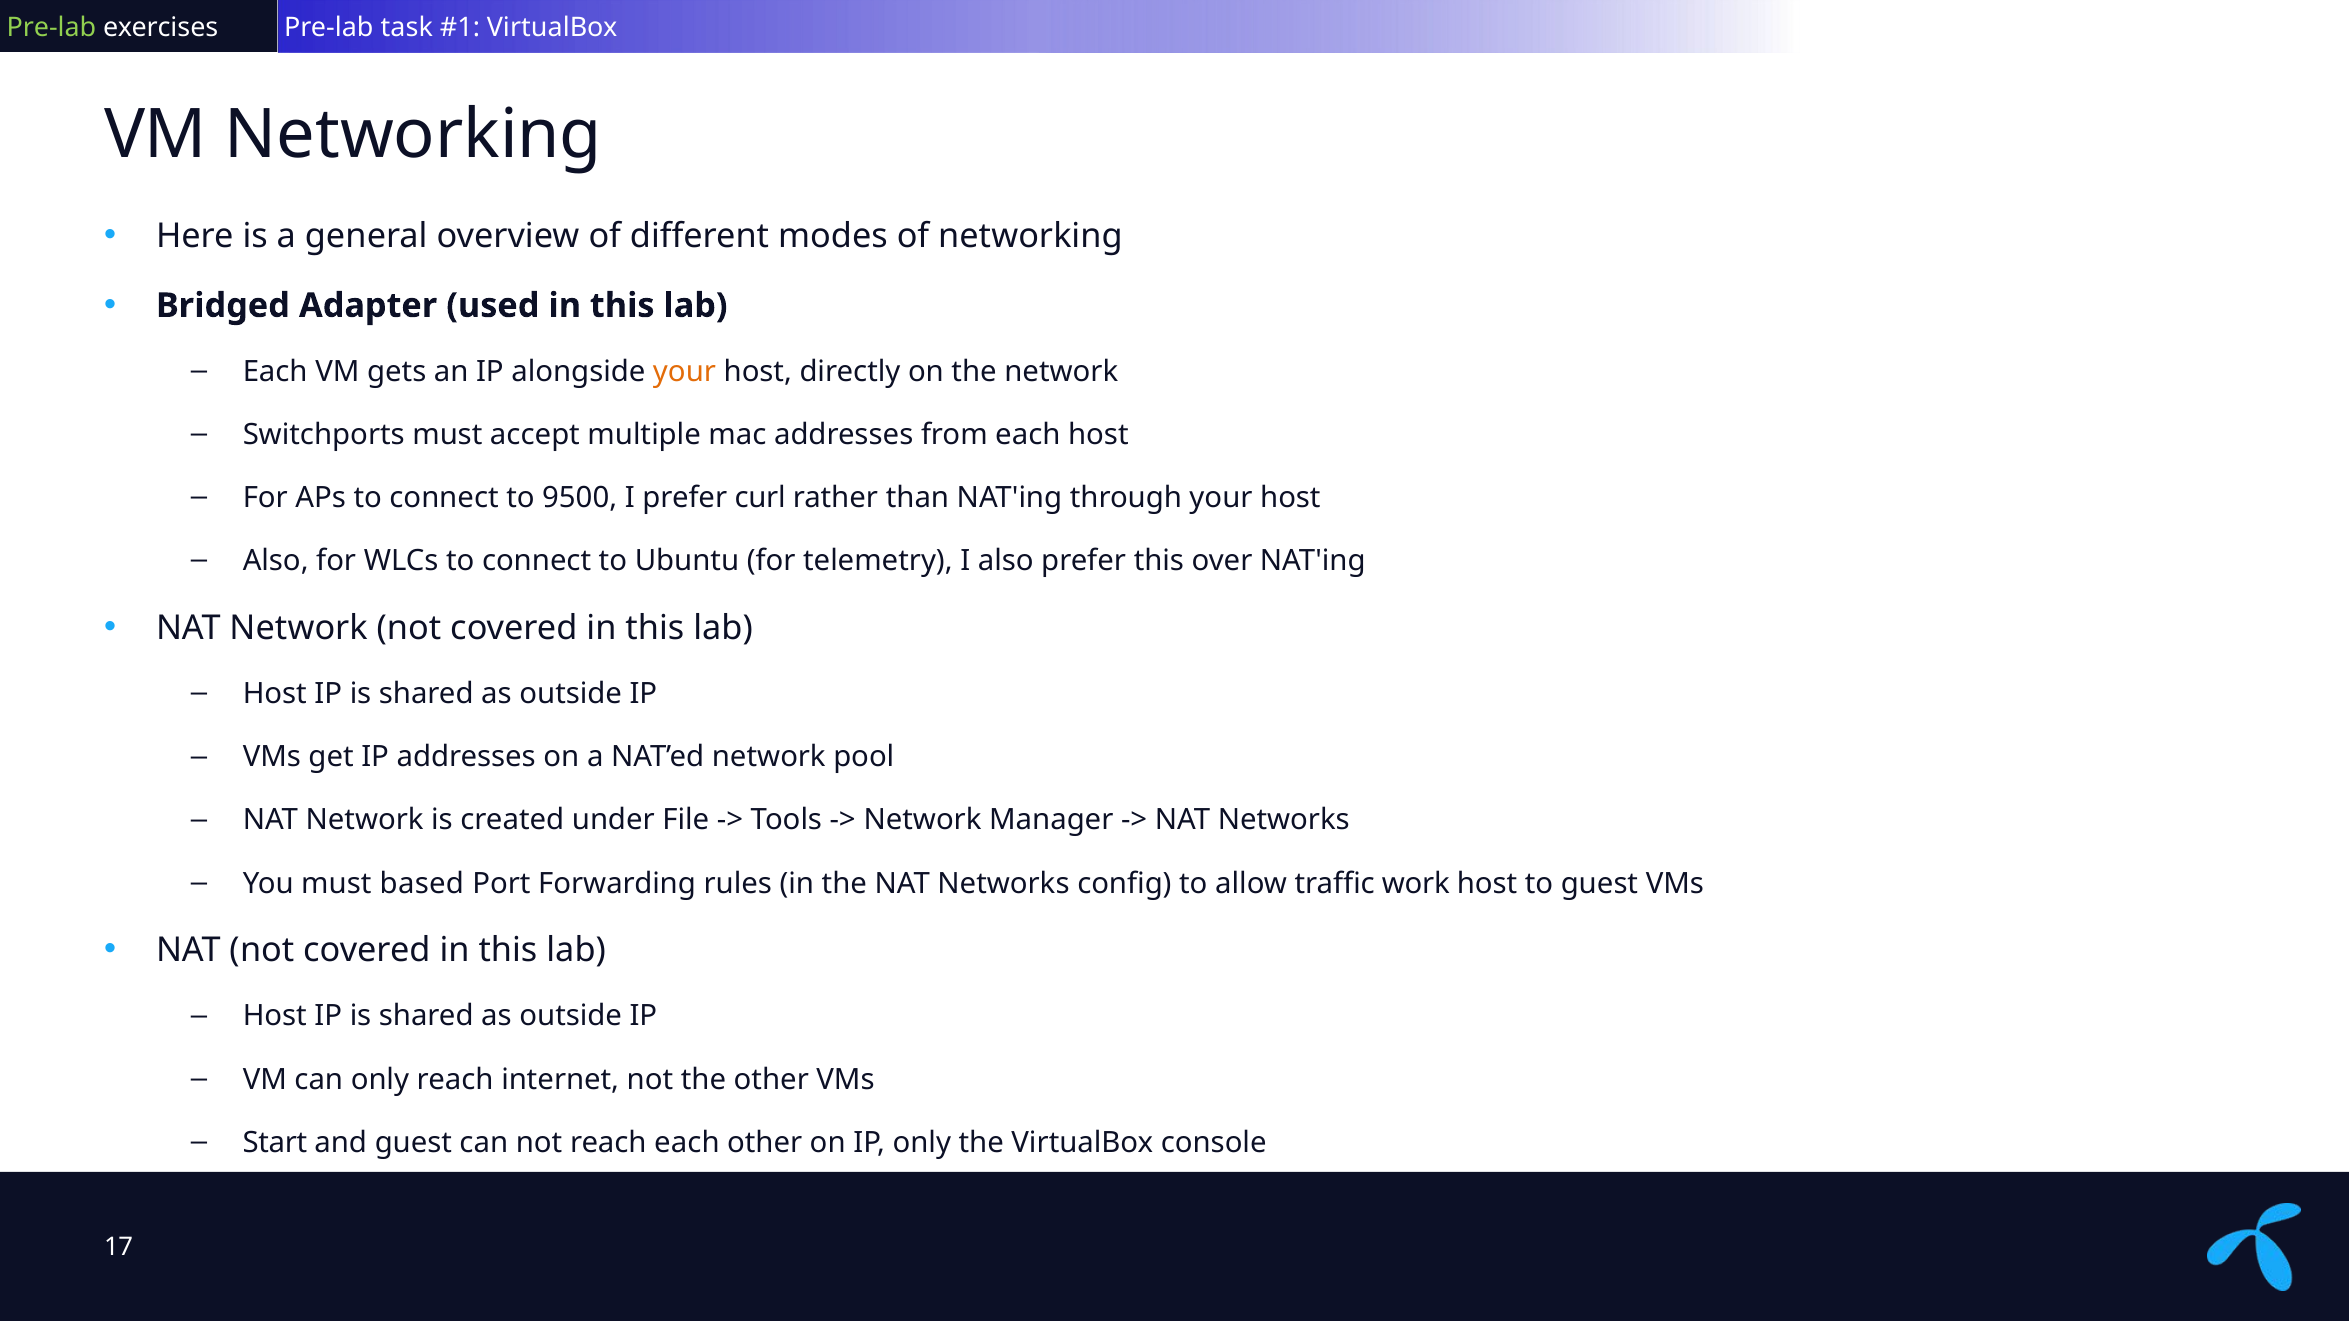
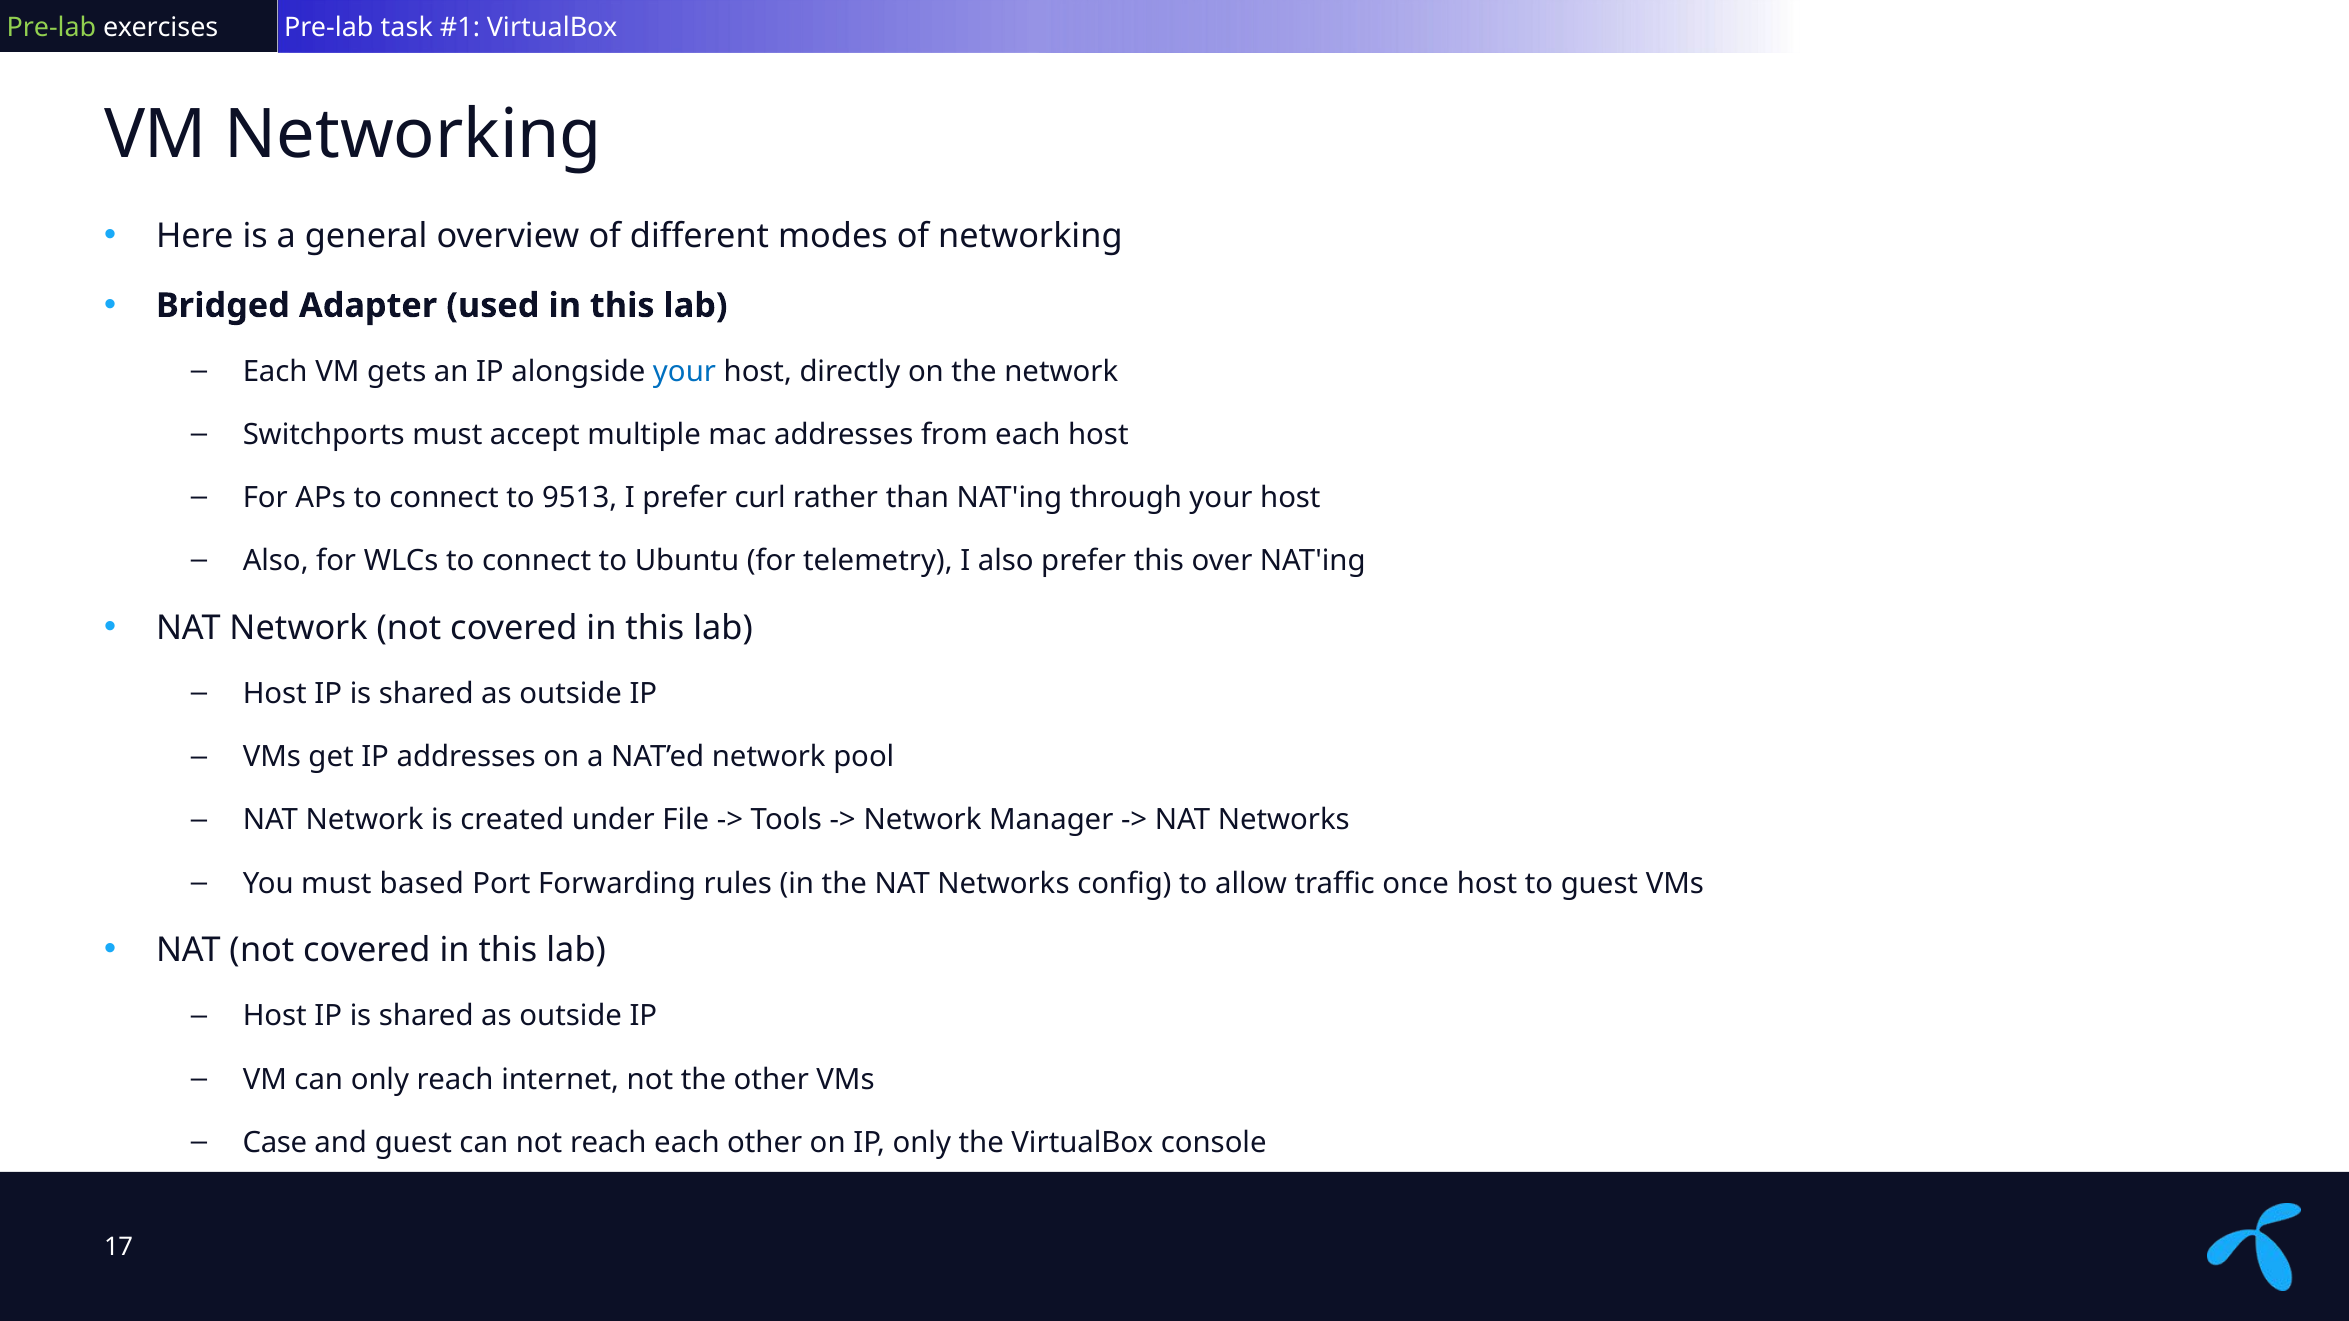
your colour: orange -> blue (685, 372)
9500: 9500 -> 9513 (580, 498)
work: work -> once (1416, 884)
Start: Start -> Case (275, 1143)
